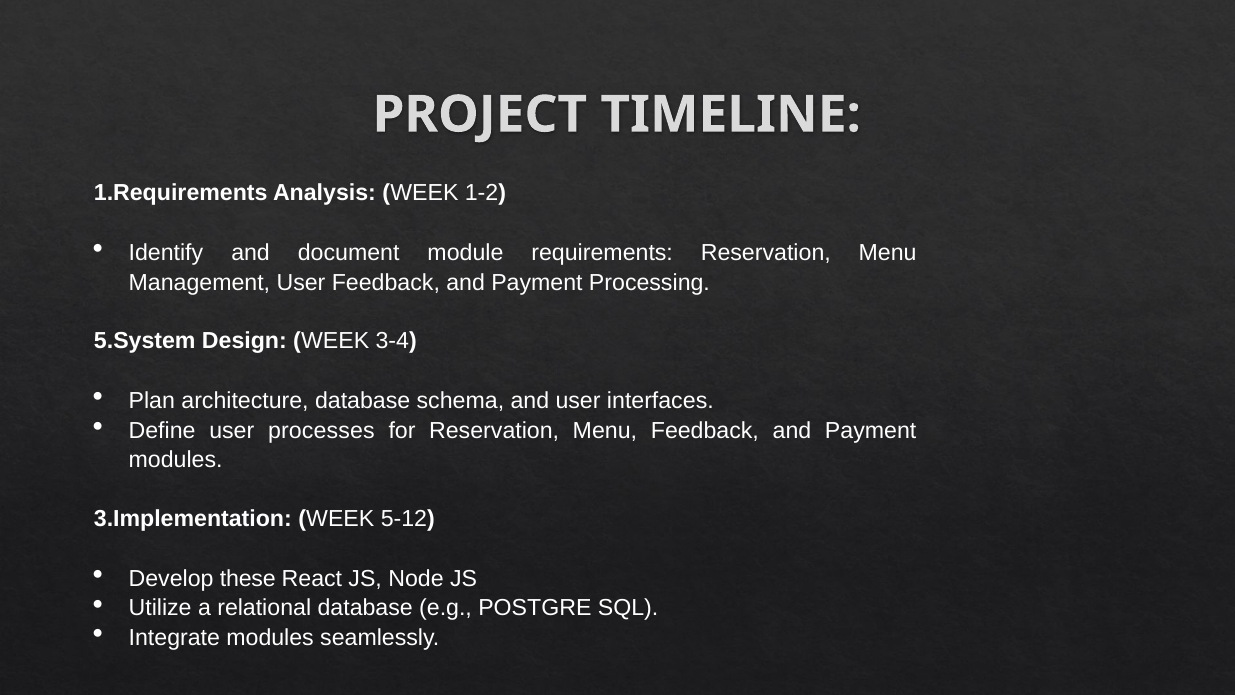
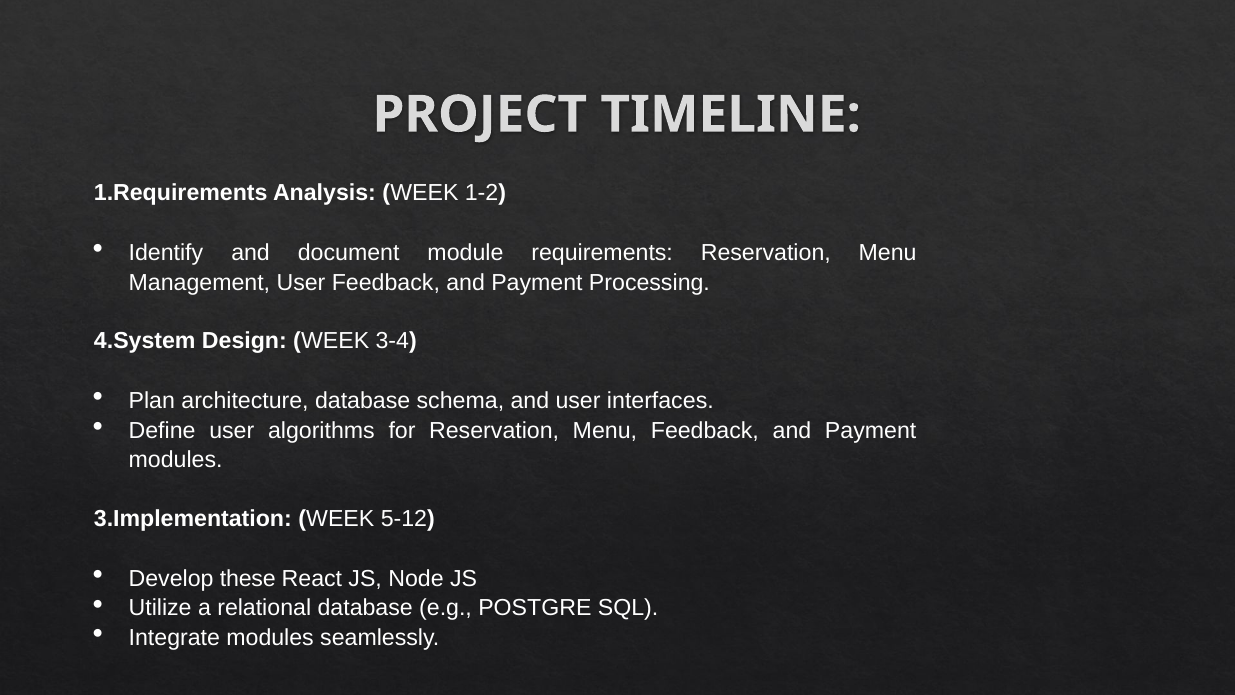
5.System: 5.System -> 4.System (145, 341)
processes: processes -> algorithms (321, 430)
